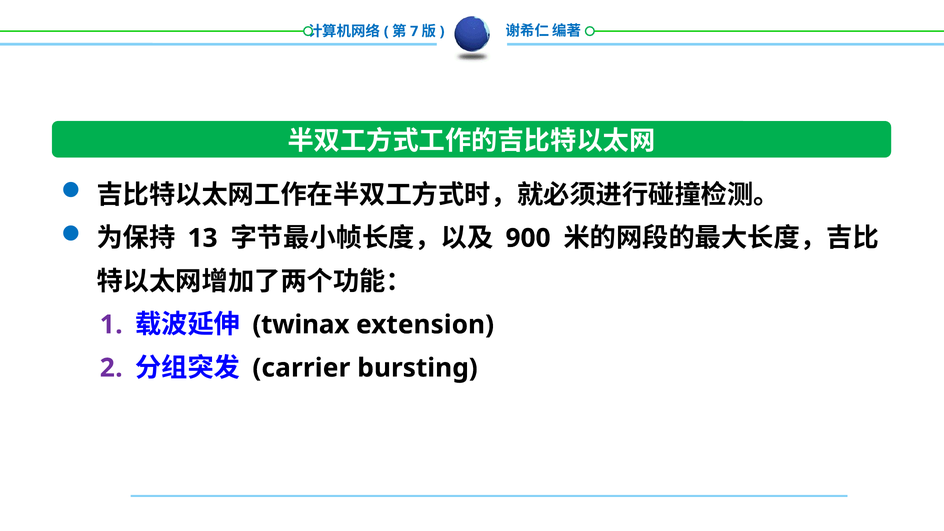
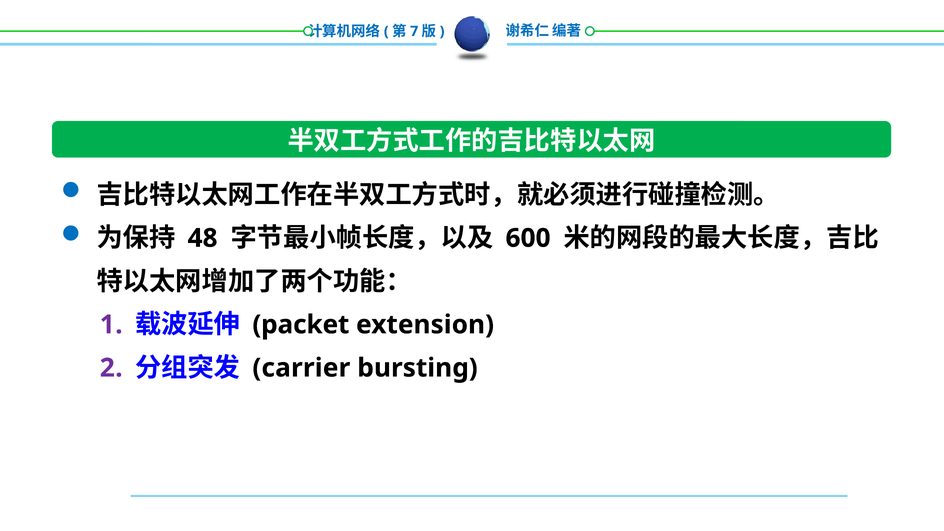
13: 13 -> 48 (203, 238)
900: 900 -> 600 (528, 238)
twinax: twinax -> packet (301, 325)
